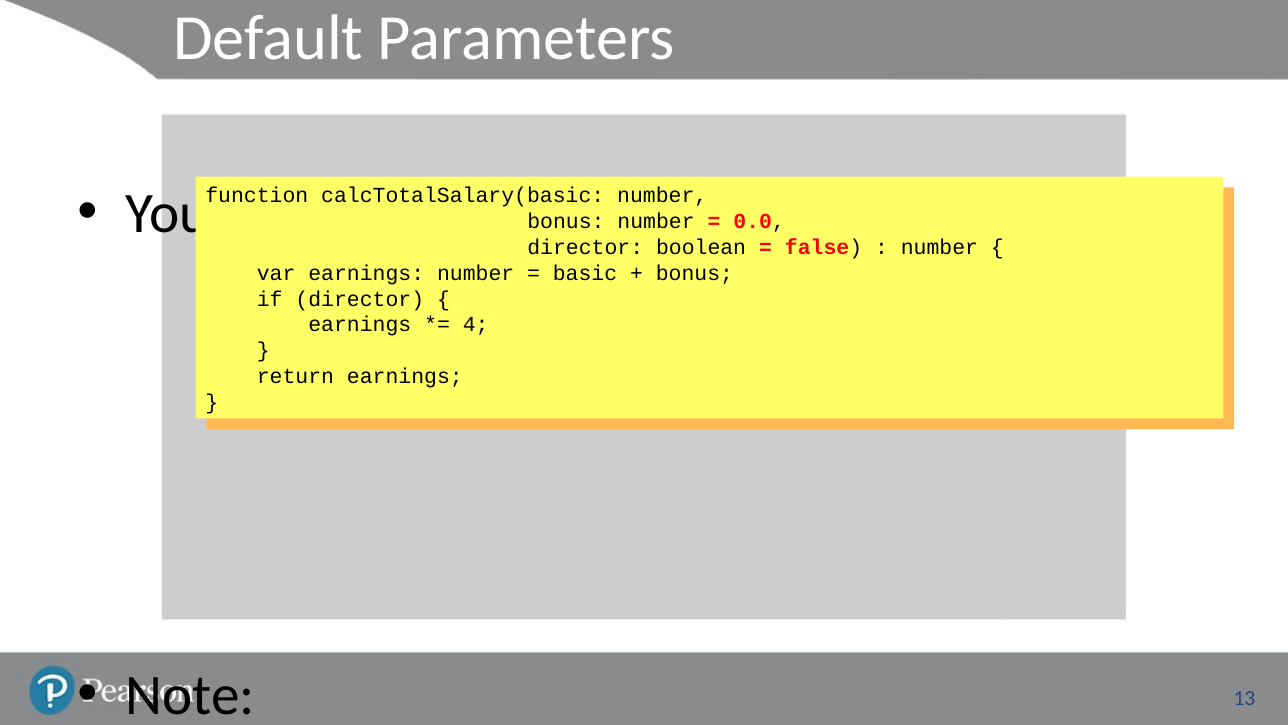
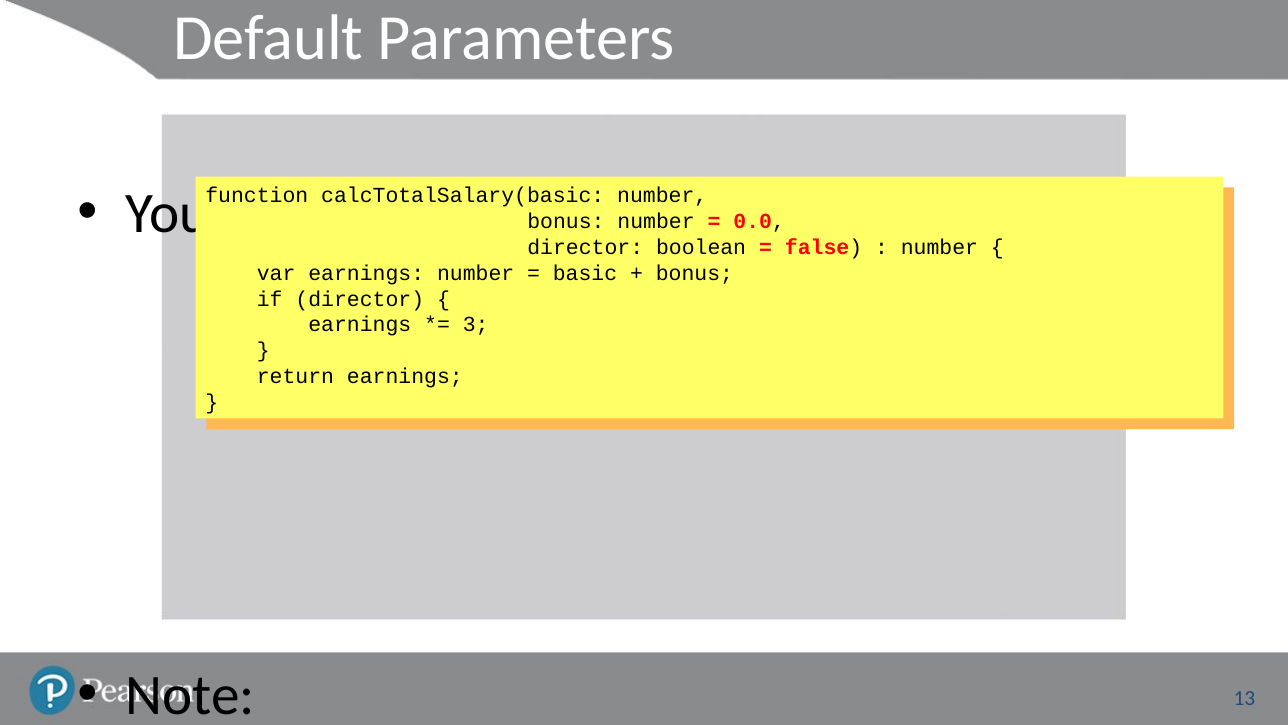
4: 4 -> 3 (476, 325)
